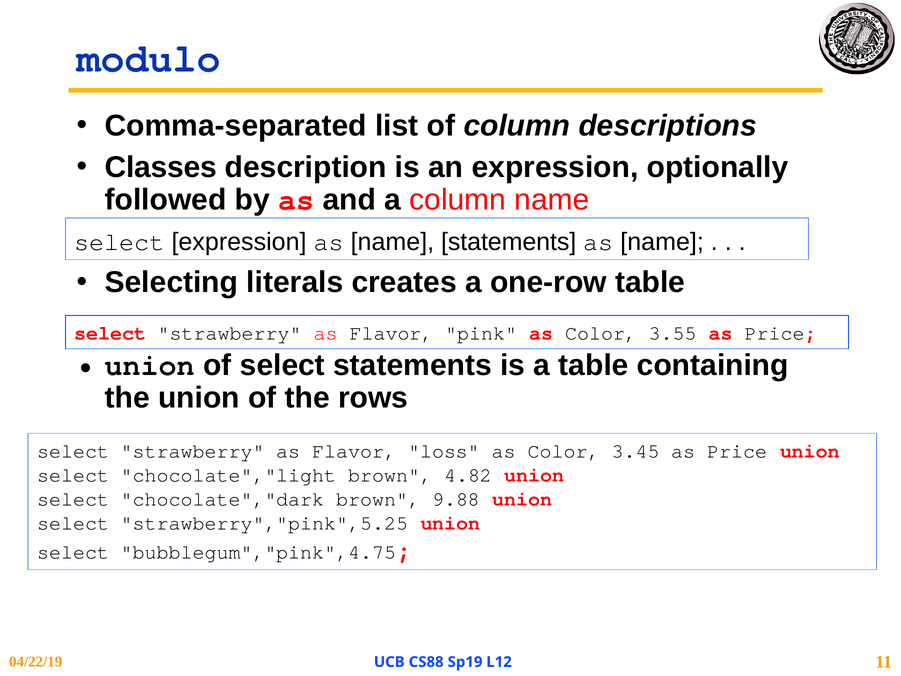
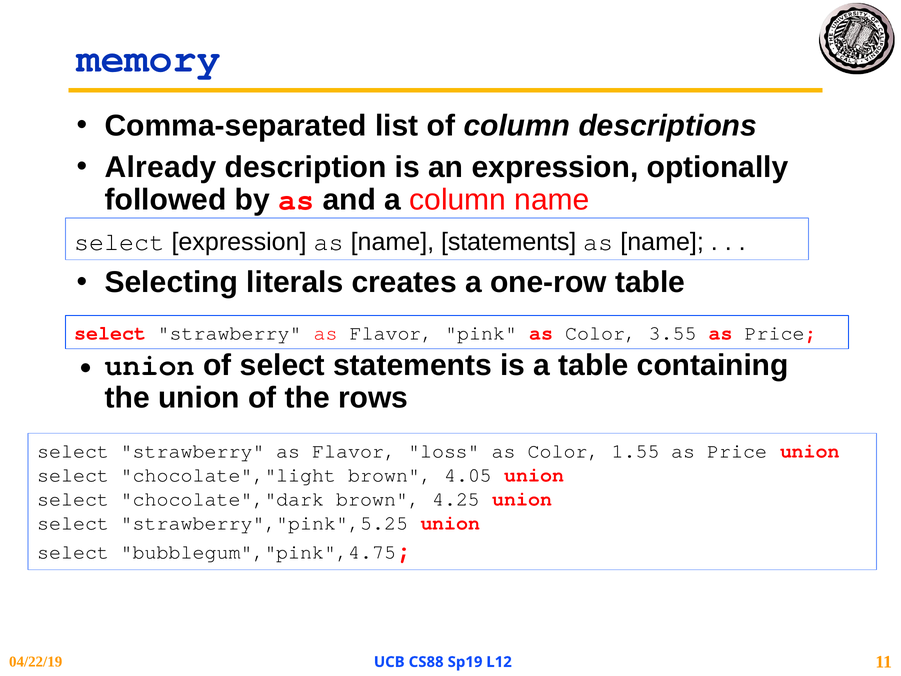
modulo: modulo -> memory (149, 59)
Classes: Classes -> Already (161, 167)
3.45: 3.45 -> 1.55 (636, 451)
4.82: 4.82 -> 4.05 (468, 475)
9.88: 9.88 -> 4.25 (456, 499)
